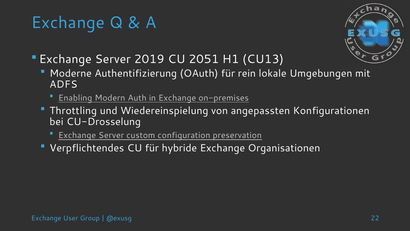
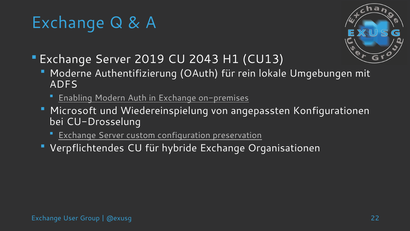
2051: 2051 -> 2043 (204, 59)
Throttling: Throttling -> Microsoft (73, 111)
